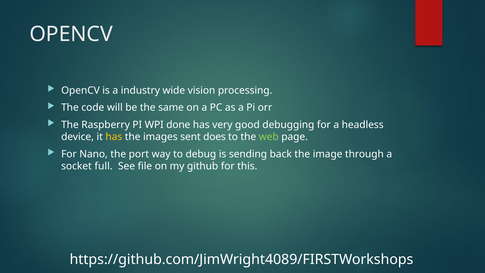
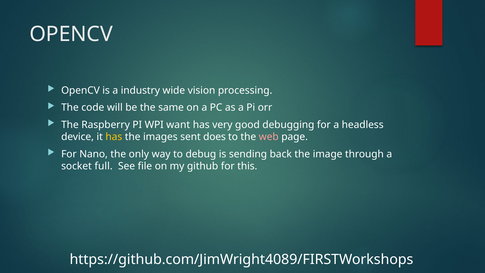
done: done -> want (178, 125)
web colour: light green -> pink (269, 137)
port: port -> only (139, 154)
